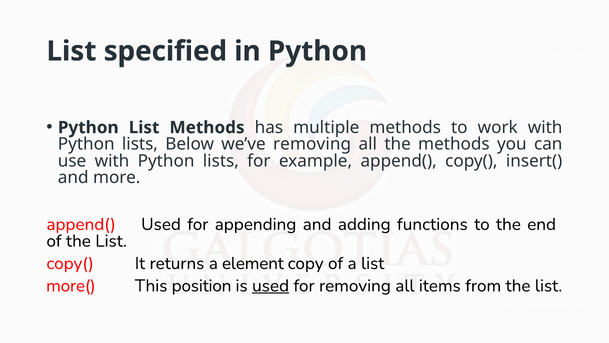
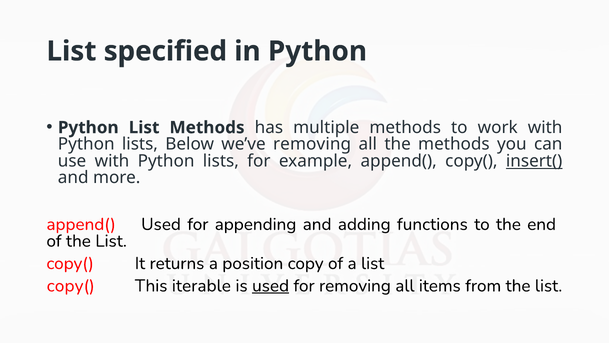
insert( underline: none -> present (534, 161)
element: element -> position (253, 263)
more(: more( -> copy( (71, 285)
position: position -> iterable (201, 285)
